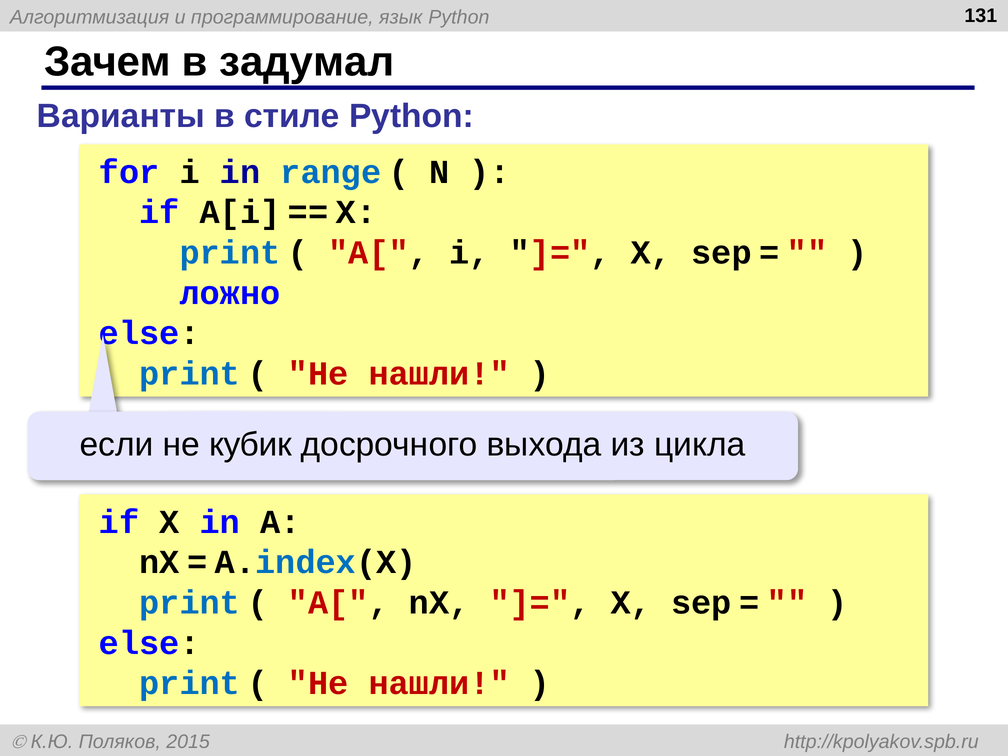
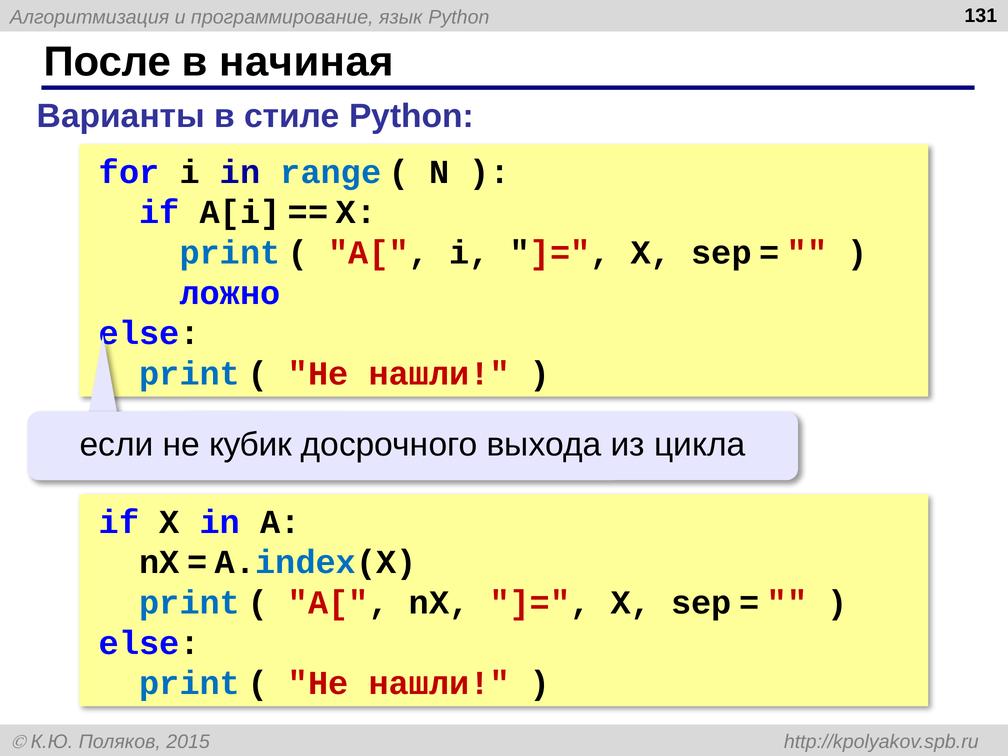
Зачем: Зачем -> После (107, 62)
задумал: задумал -> начиная (306, 62)
